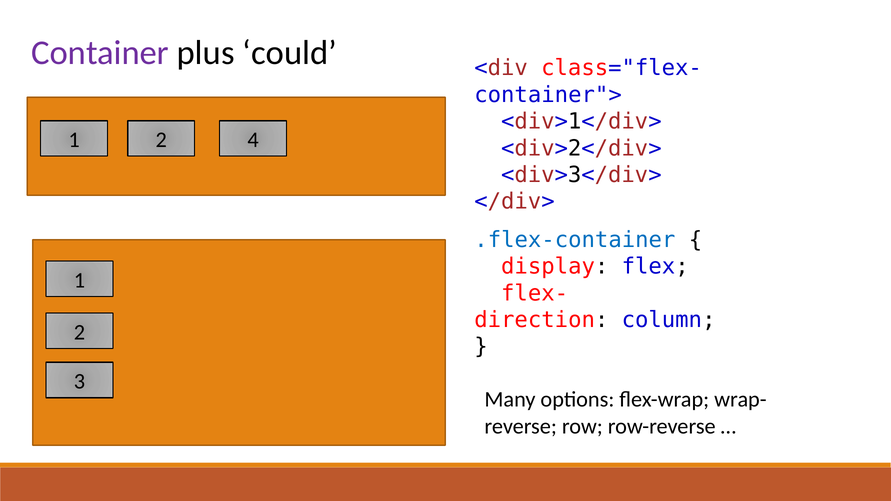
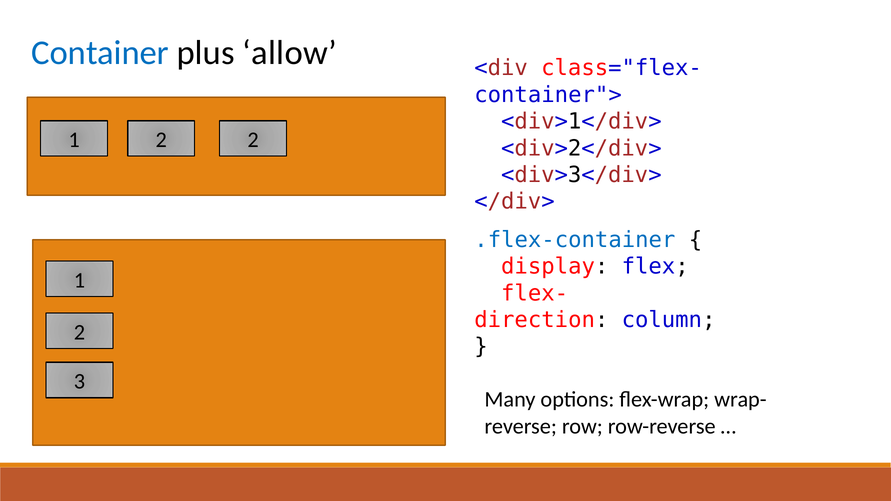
Container colour: purple -> blue (100, 53)
could: could -> allow (290, 53)
2 4: 4 -> 2 (253, 140)
